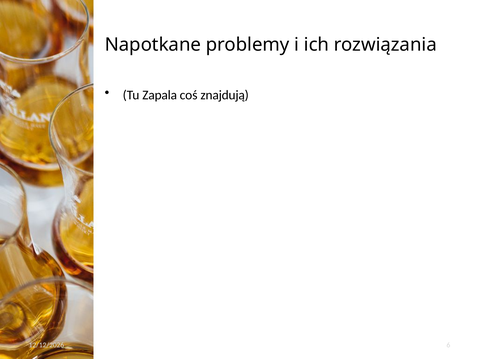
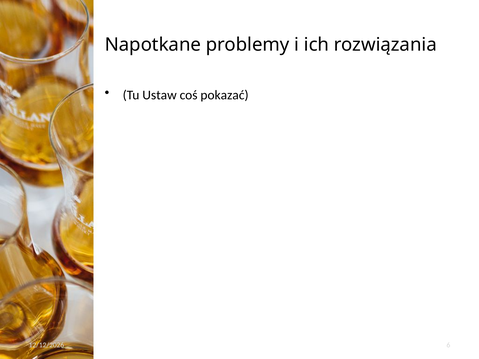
Zapala: Zapala -> Ustaw (160, 95)
znajdują: znajdują -> pokazać (225, 95)
